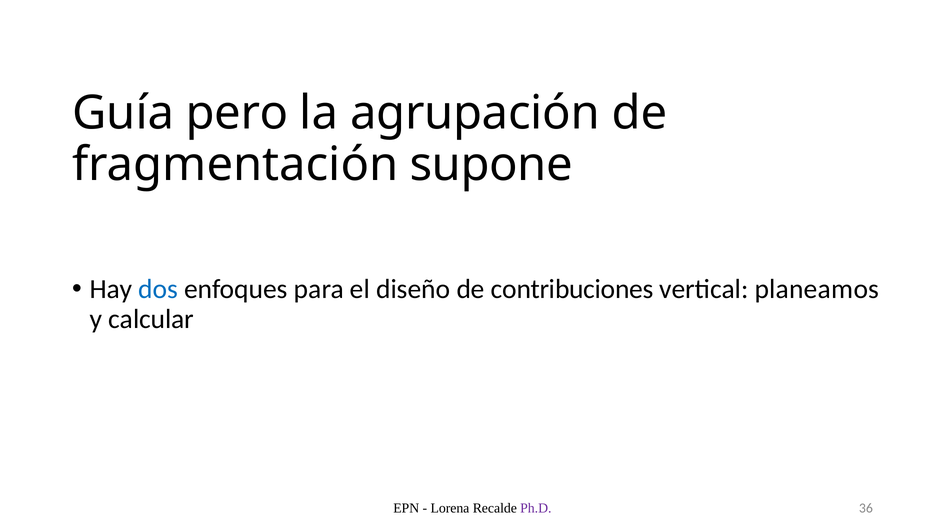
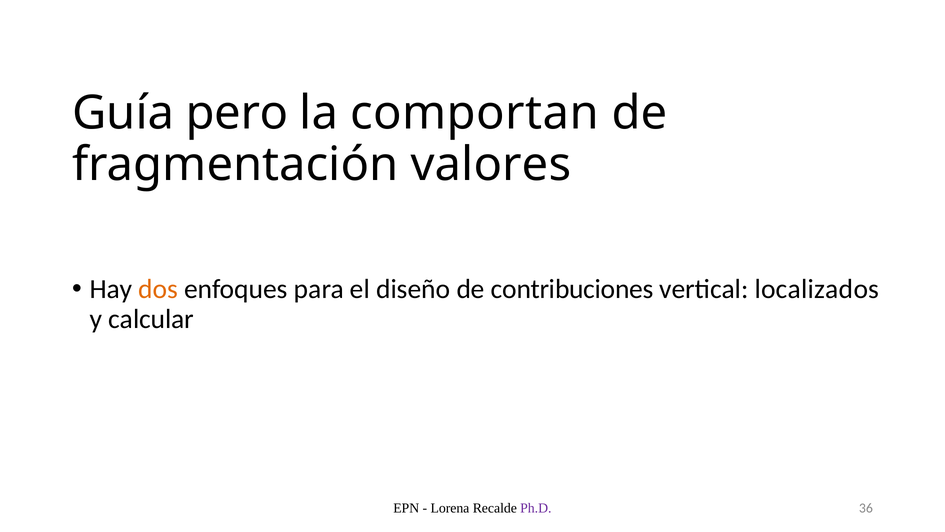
agrupación: agrupación -> comportan (475, 113)
supone: supone -> valores (491, 164)
dos colour: blue -> orange (158, 289)
planeamos: planeamos -> localizados (817, 289)
